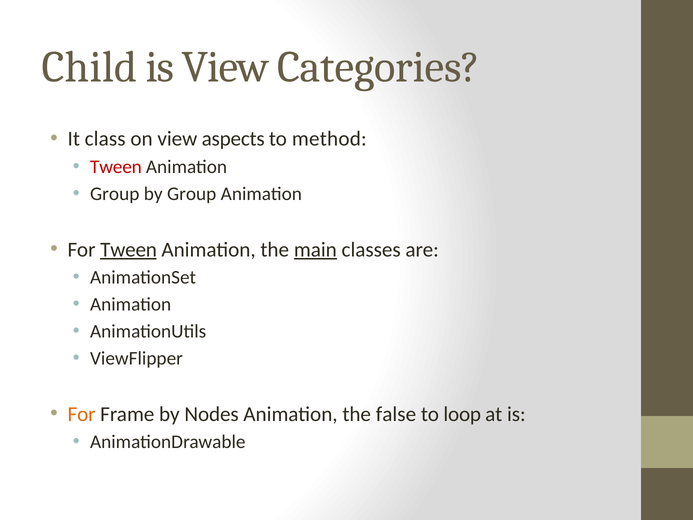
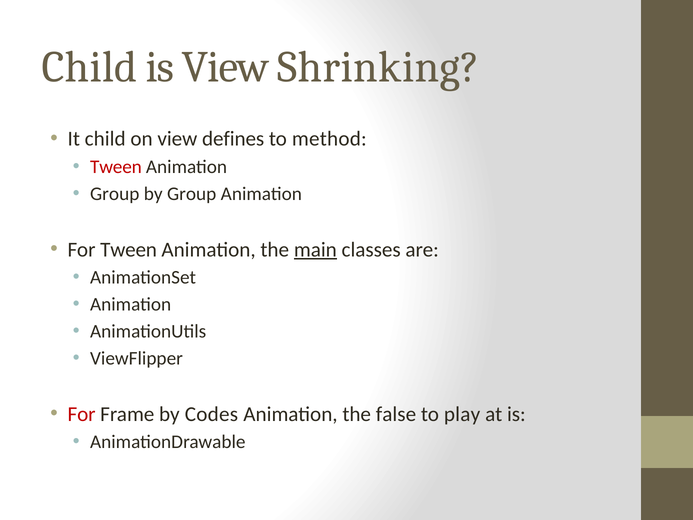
Categories: Categories -> Shrinking (378, 67)
It class: class -> child (105, 139)
aspects: aspects -> defines (233, 139)
Tween underline: present -> none (129, 249)
For colour: orange -> red (82, 414)
Nodes: Nodes -> Codes (211, 414)
loop: loop -> play (462, 414)
